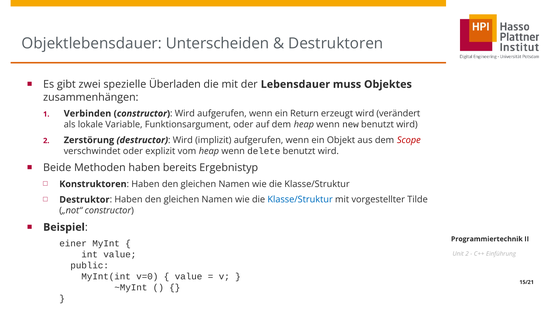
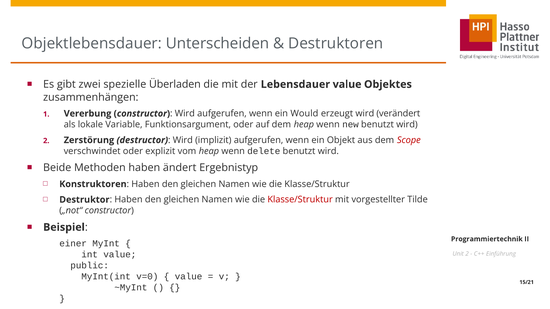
Lebensdauer muss: muss -> value (347, 84)
Verbinden: Verbinden -> Vererbung (88, 114)
Return: Return -> Would (304, 114)
bereits: bereits -> ändert (180, 168)
Klasse/Struktur colour: blue -> red (300, 200)
